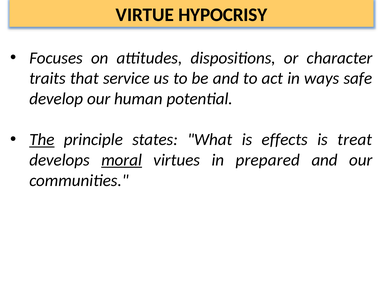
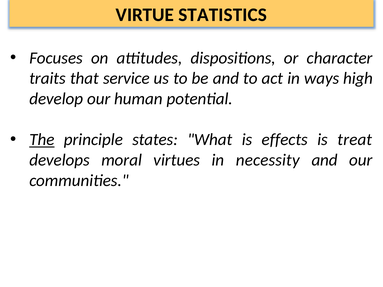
HYPOCRISY: HYPOCRISY -> STATISTICS (223, 15)
safe: safe -> high (358, 78)
moral underline: present -> none (122, 160)
prepared: prepared -> necessity (268, 160)
